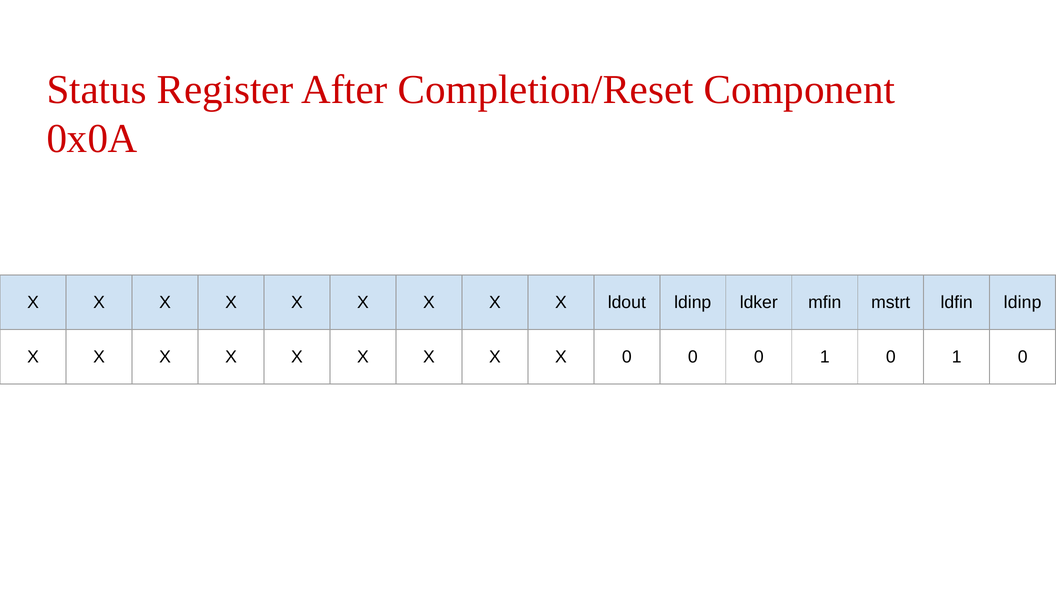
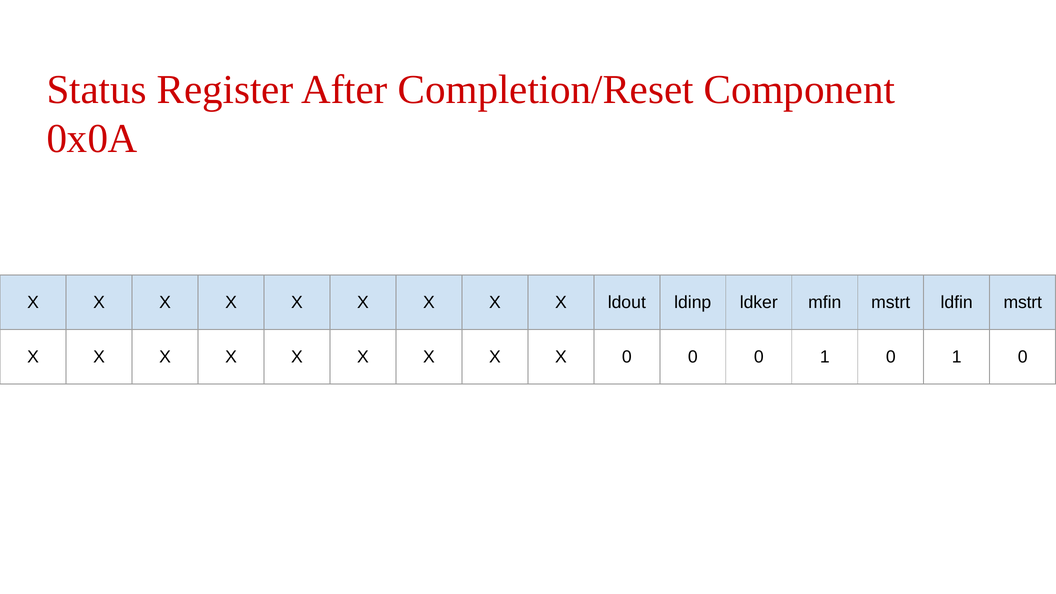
ldfin ldinp: ldinp -> mstrt (1023, 303)
